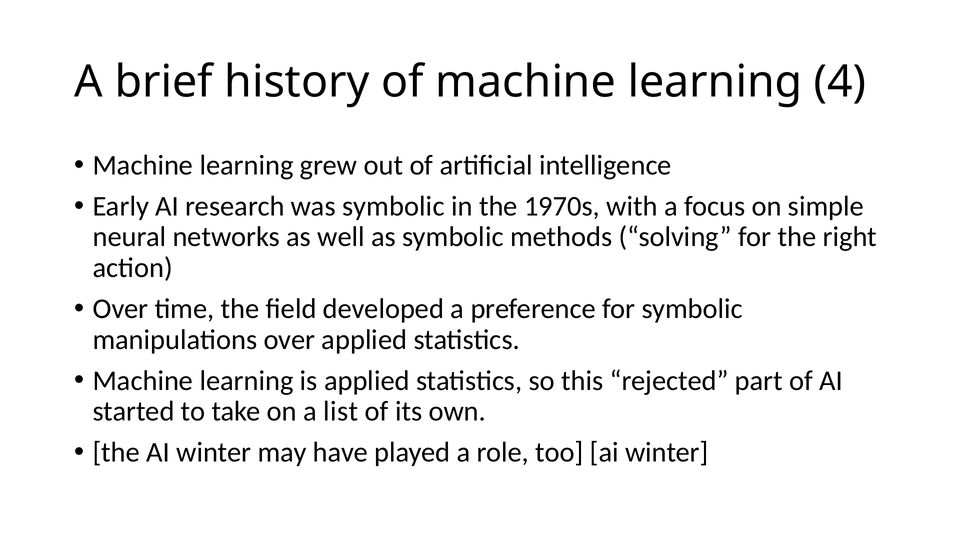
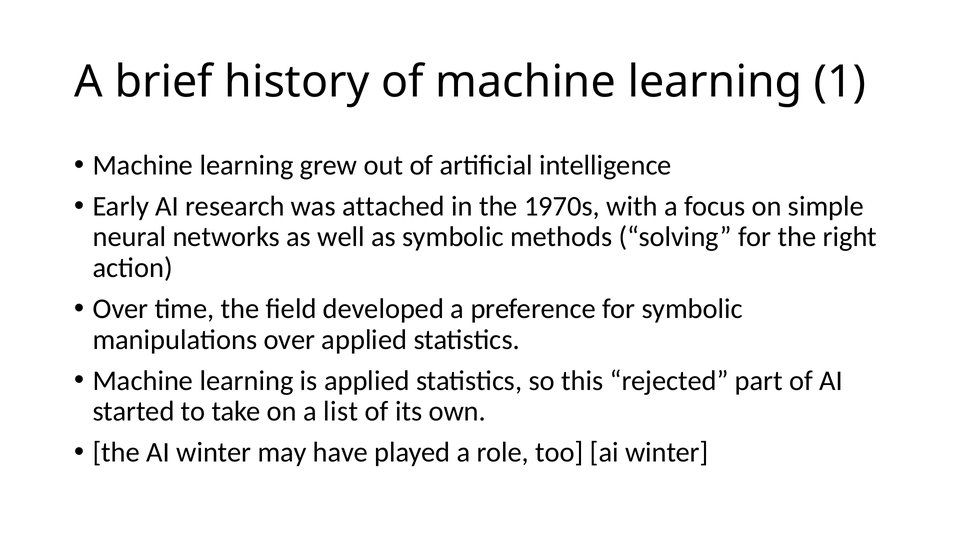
4: 4 -> 1 (840, 82)
was symbolic: symbolic -> attached (393, 206)
